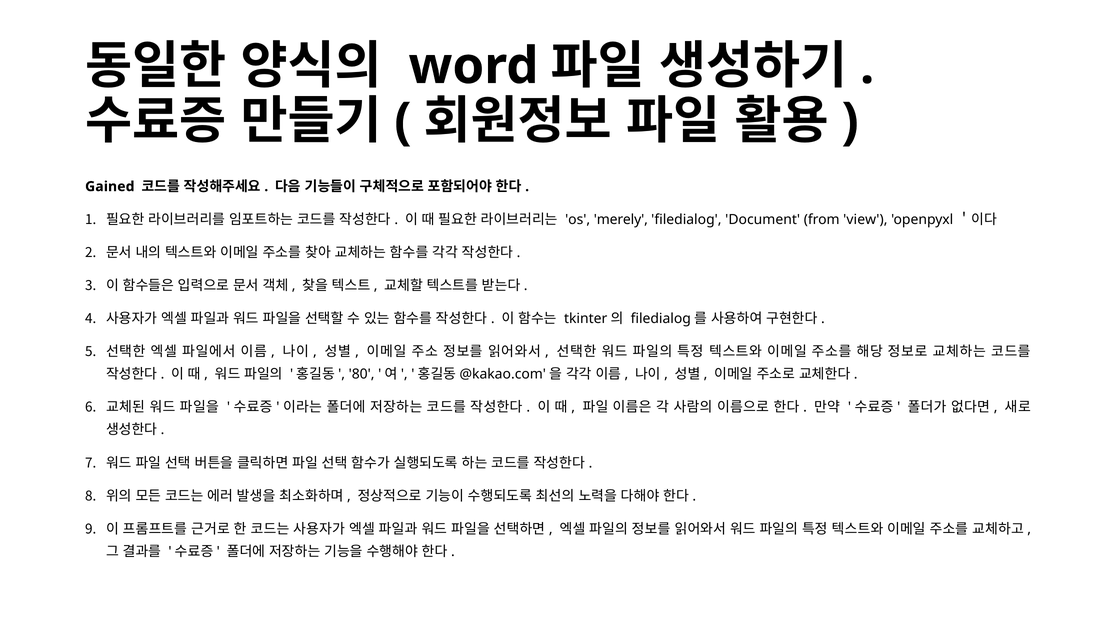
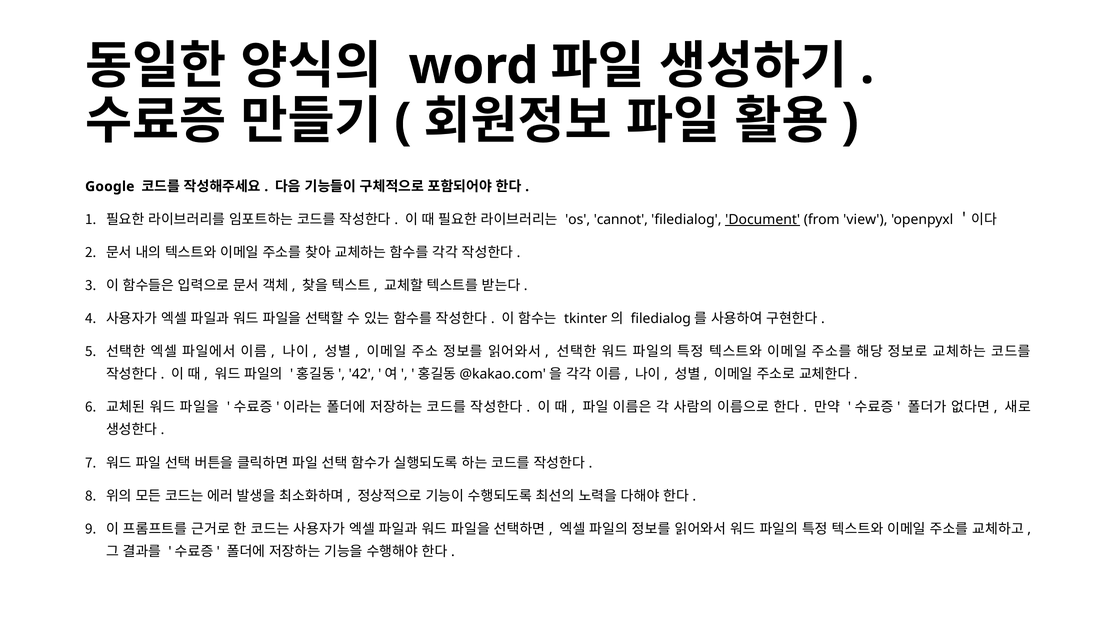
Gained: Gained -> Google (110, 186)
merely: merely -> cannot (621, 219)
Document underline: none -> present (763, 219)
80: 80 -> 42 (362, 374)
